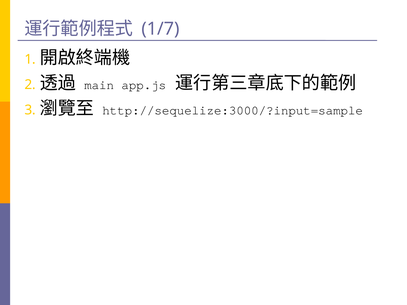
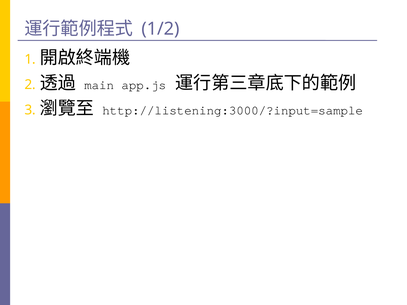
1/7: 1/7 -> 1/2 (161, 29)
http://sequelize:3000/?input=sample: http://sequelize:3000/?input=sample -> http://listening:3000/?input=sample (233, 110)
